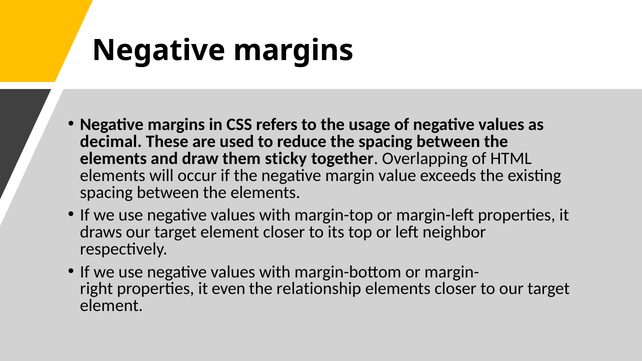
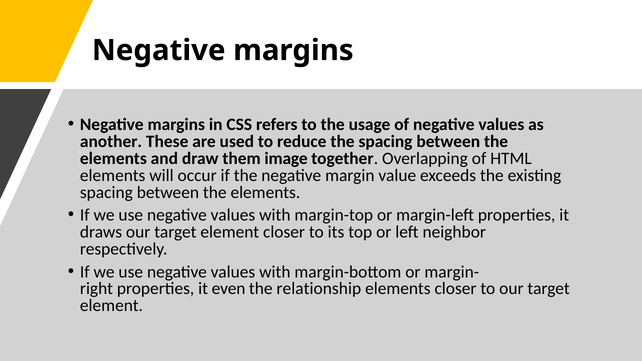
decimal: decimal -> another (111, 142)
sticky: sticky -> image (286, 159)
